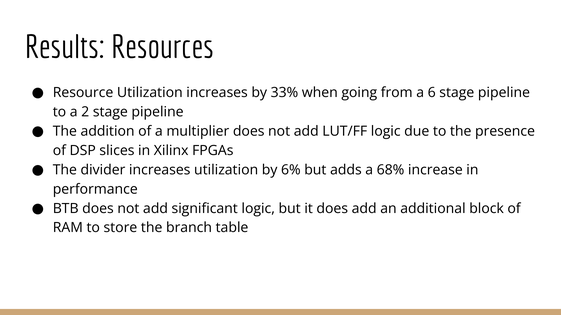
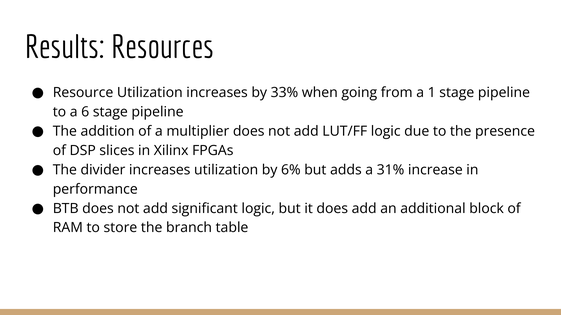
6: 6 -> 1 (432, 93)
2: 2 -> 6 (85, 112)
68%: 68% -> 31% (391, 170)
